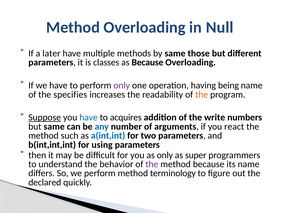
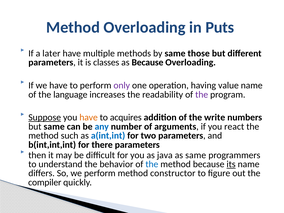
Null: Null -> Puts (220, 27)
being: being -> value (228, 85)
specifies: specifies -> language (70, 95)
the colour: orange -> purple (202, 95)
have colour: blue -> orange (89, 117)
using: using -> there (102, 145)
as only: only -> java (165, 155)
as super: super -> same (196, 155)
the colour: purple -> blue (152, 164)
its underline: none -> present (231, 164)
terminology: terminology -> constructor (173, 173)
declared: declared -> compiler (45, 182)
